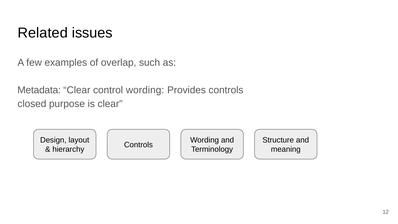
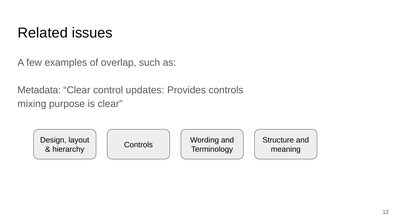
control wording: wording -> updates (145, 90)
closed: closed -> mixing (32, 104)
